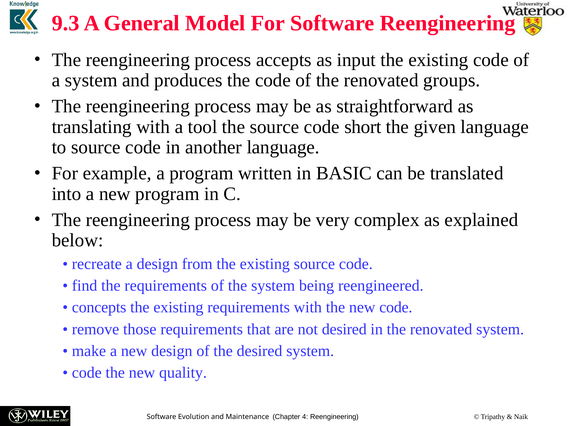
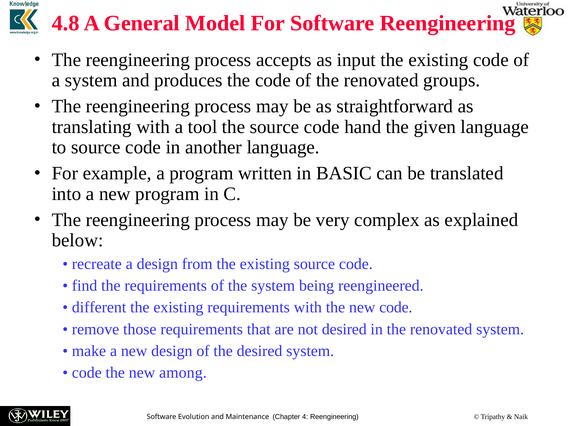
9.3: 9.3 -> 4.8 (66, 23)
short: short -> hand (363, 127)
concepts: concepts -> different (99, 307)
quality: quality -> among (183, 373)
